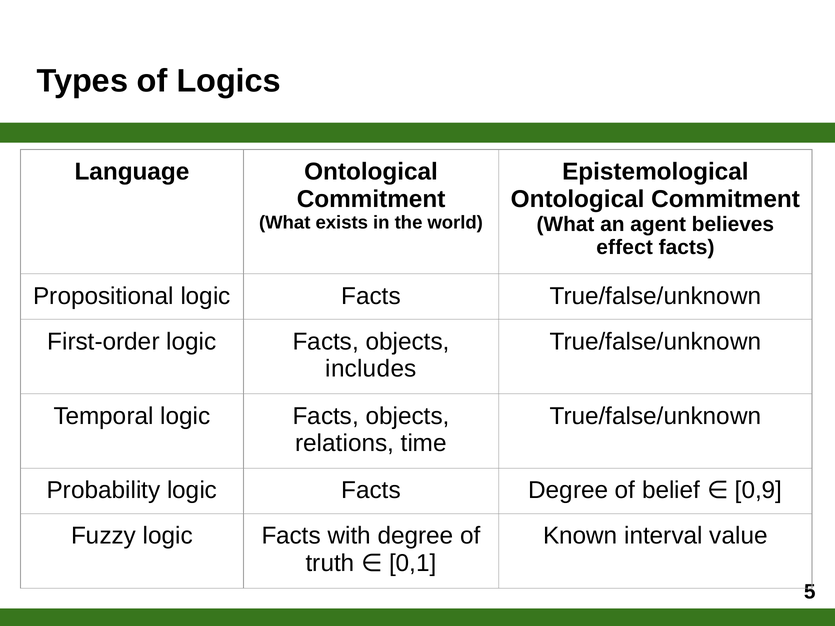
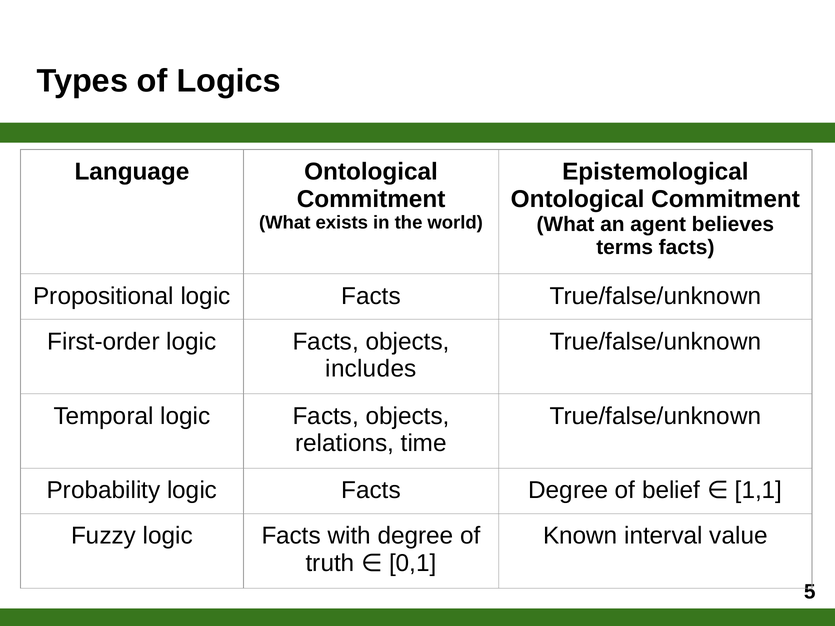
effect: effect -> terms (625, 248)
0,9: 0,9 -> 1,1 (758, 491)
